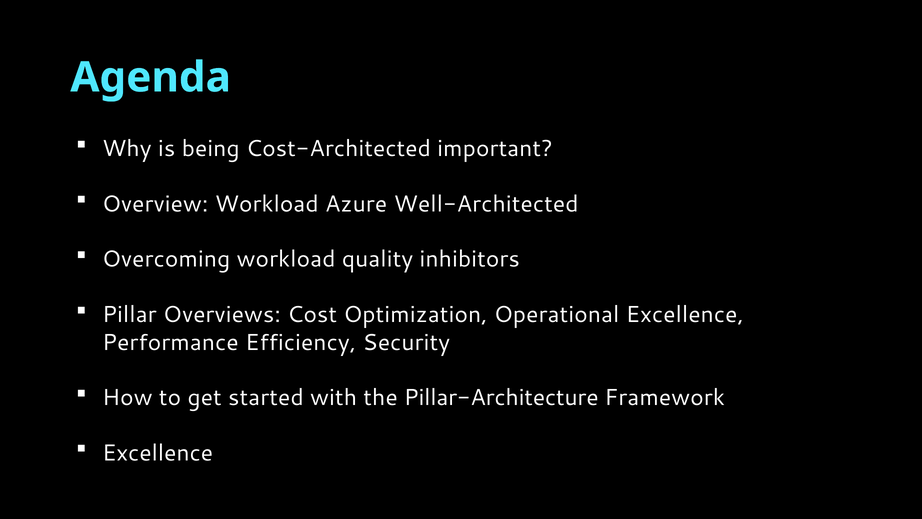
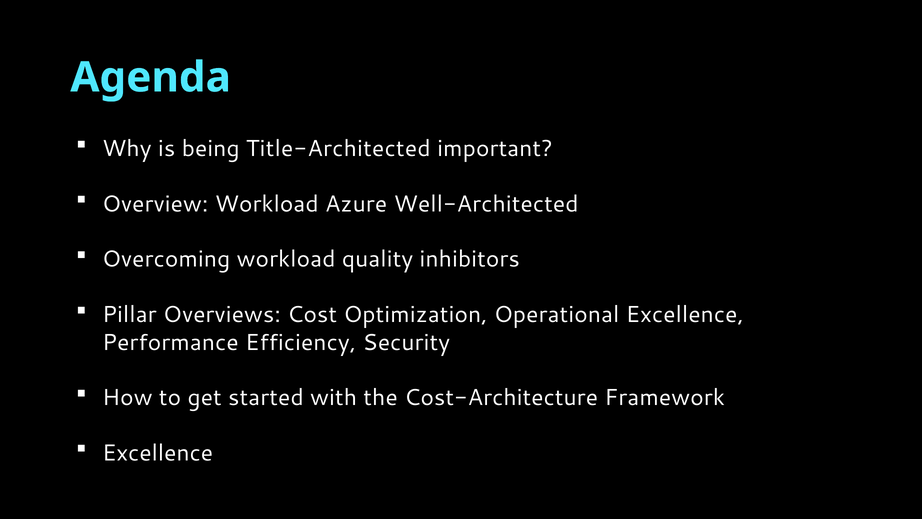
Cost-Architected: Cost-Architected -> Title-Architected (338, 149)
Pillar-Architecture: Pillar-Architecture -> Cost-Architecture (501, 397)
